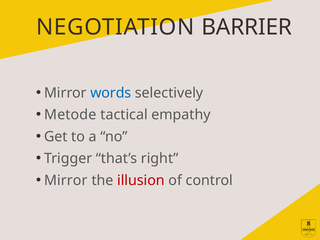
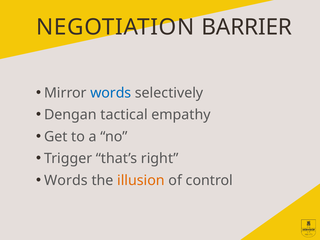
Metode: Metode -> Dengan (70, 115)
Mirror: Mirror -> Words (66, 180)
illusion colour: red -> orange (141, 180)
